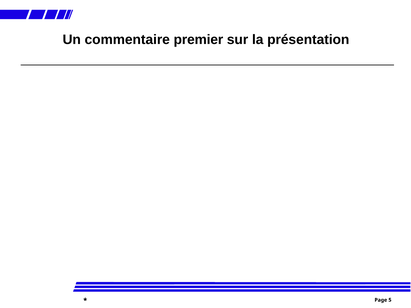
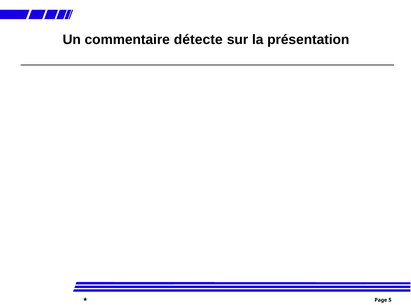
premier: premier -> détecte (198, 40)
